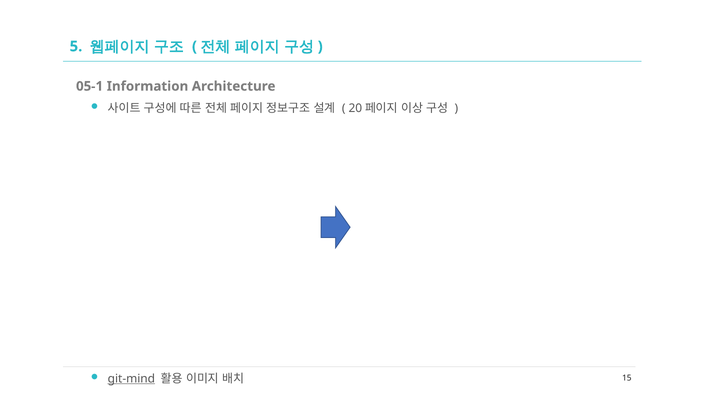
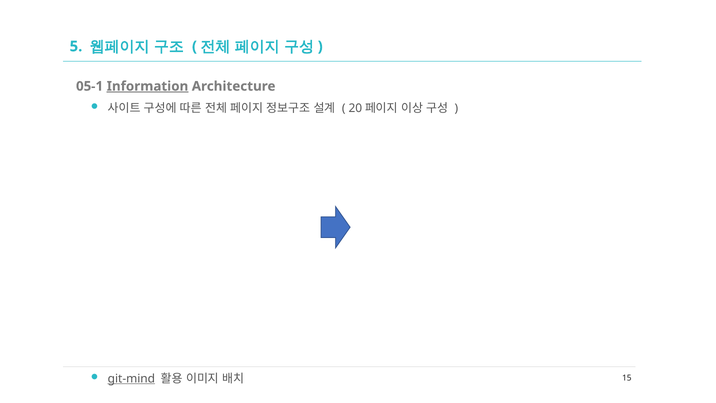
Information underline: none -> present (148, 86)
